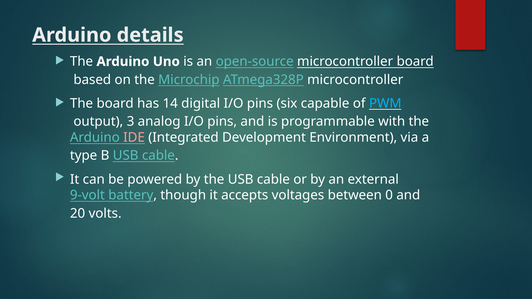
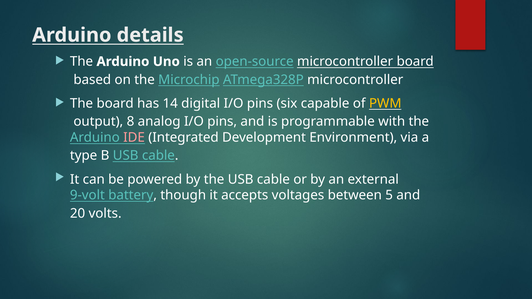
PWM colour: light blue -> yellow (385, 103)
3: 3 -> 8 (130, 122)
0: 0 -> 5 (389, 195)
